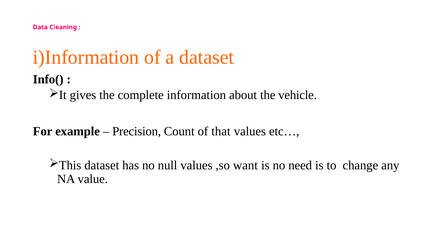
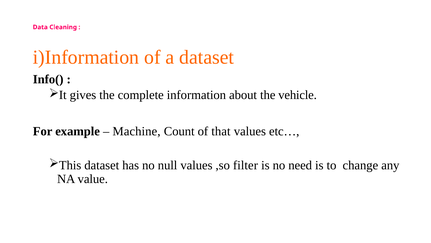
Precision: Precision -> Machine (137, 131)
want: want -> filter (245, 165)
